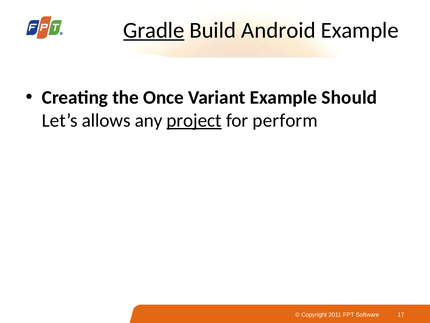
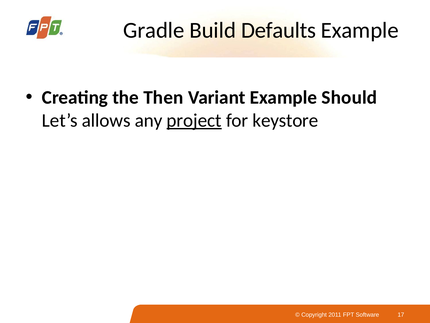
Gradle underline: present -> none (154, 30)
Android: Android -> Defaults (279, 30)
Once: Once -> Then (163, 97)
perform: perform -> keystore (285, 120)
